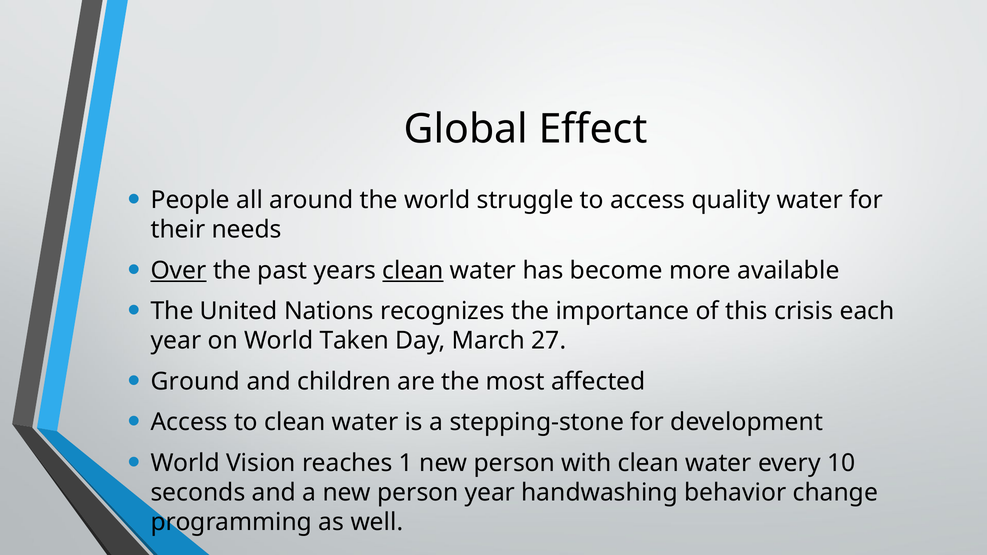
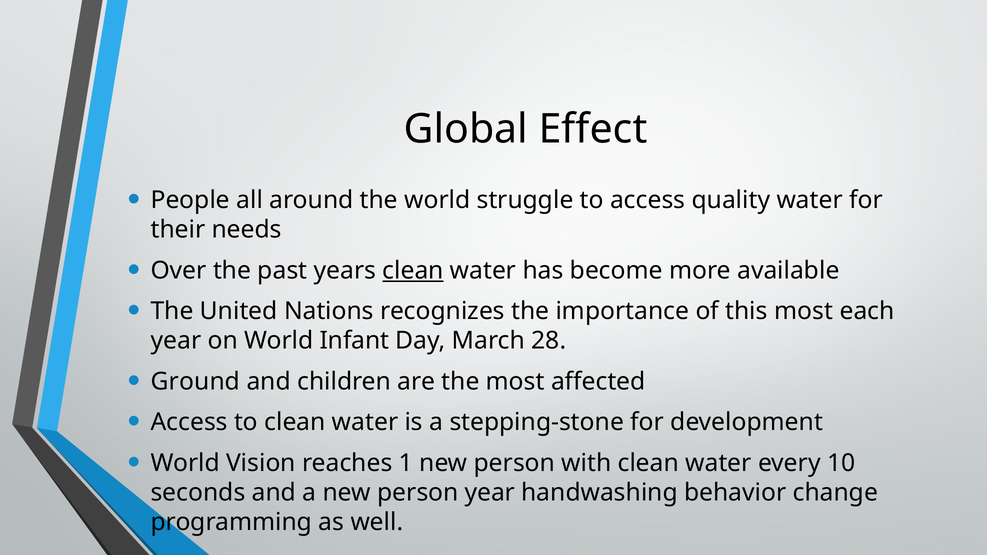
Over underline: present -> none (179, 271)
this crisis: crisis -> most (804, 311)
Taken: Taken -> Infant (354, 341)
27: 27 -> 28 (549, 341)
